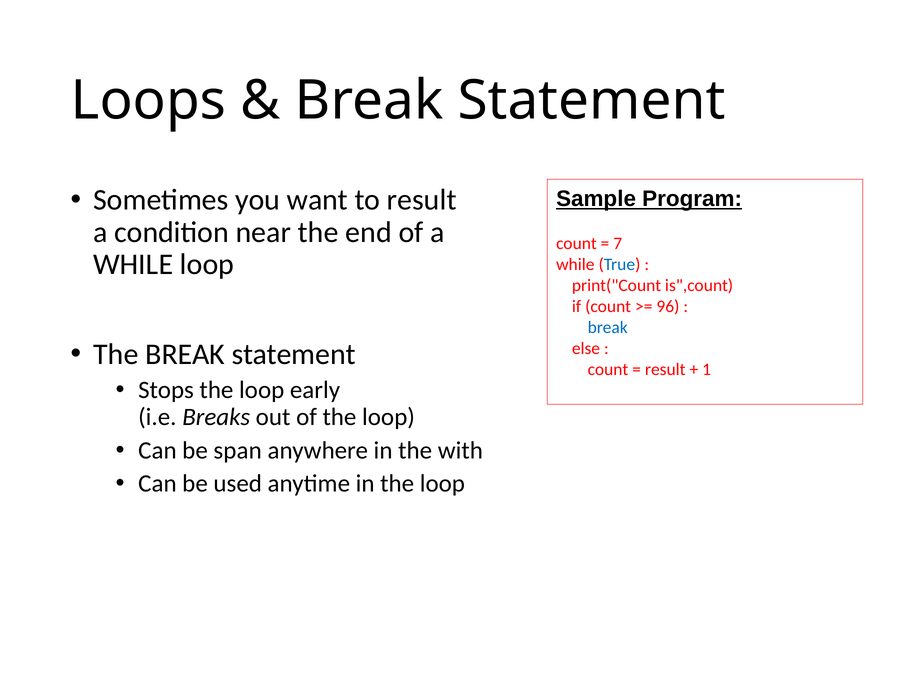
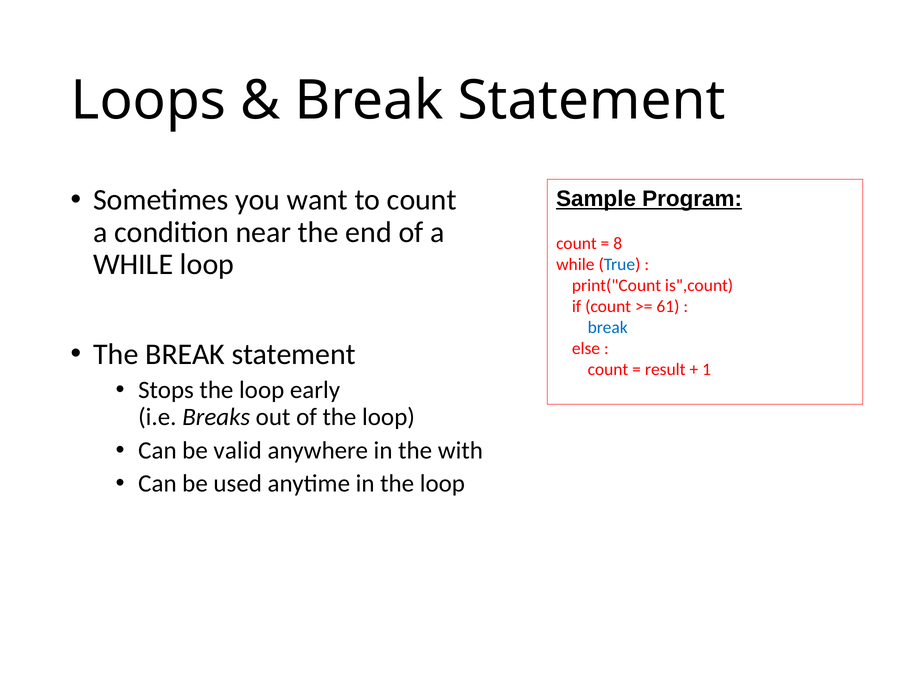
to result: result -> count (422, 200)
7: 7 -> 8 (618, 244)
96: 96 -> 61 (668, 307)
span: span -> valid (238, 451)
